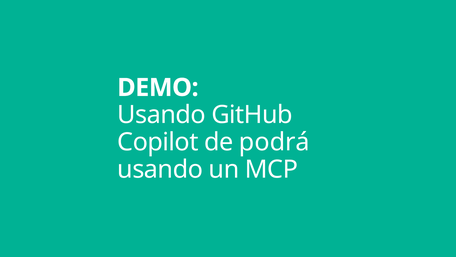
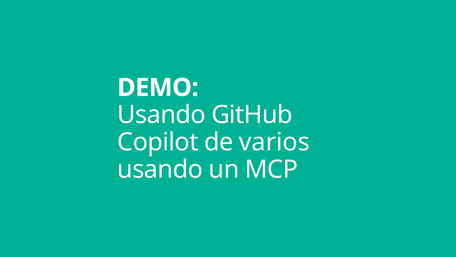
podrá: podrá -> varios (274, 142)
